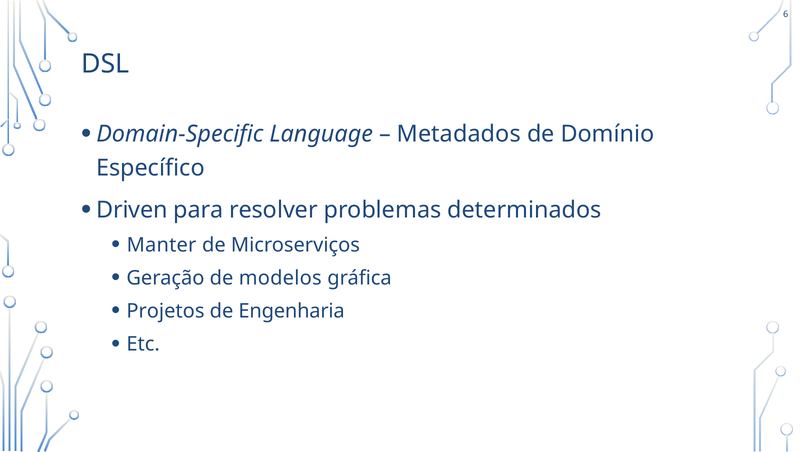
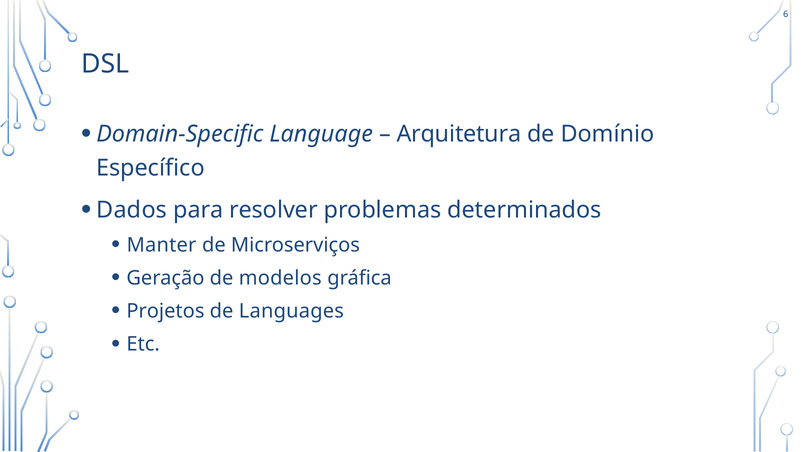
Metadados: Metadados -> Arquitetura (459, 134)
Driven: Driven -> Dados (132, 210)
Engenharia: Engenharia -> Languages (291, 311)
